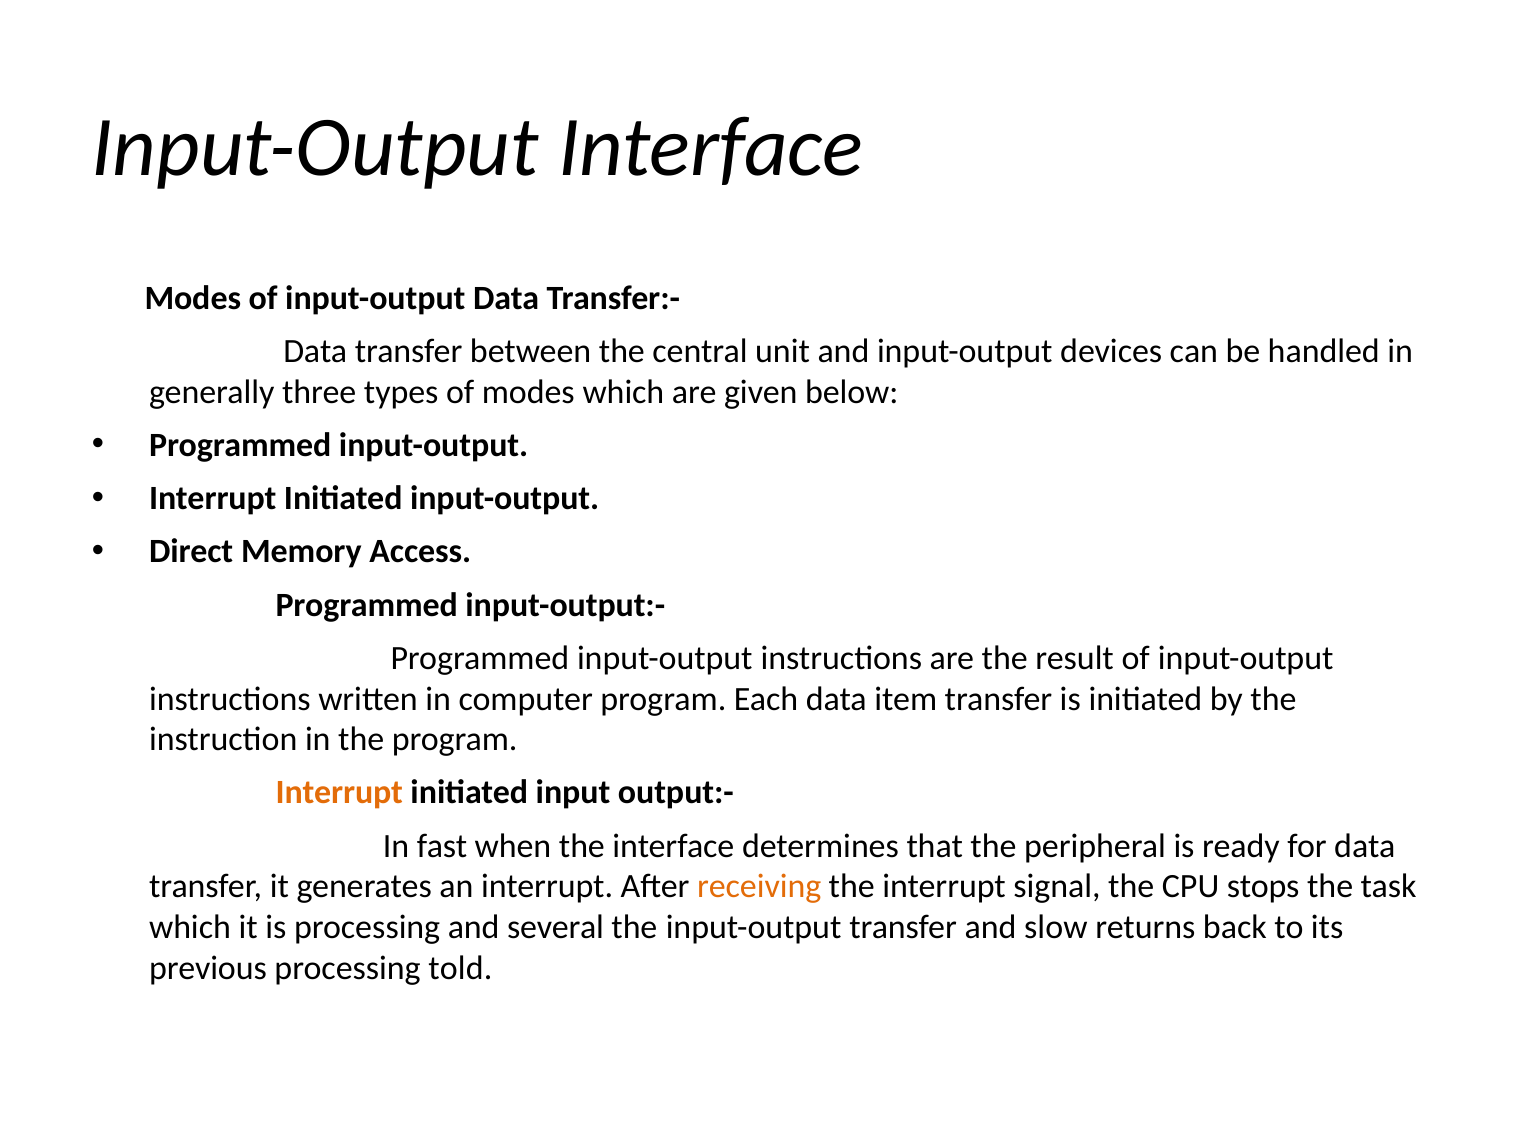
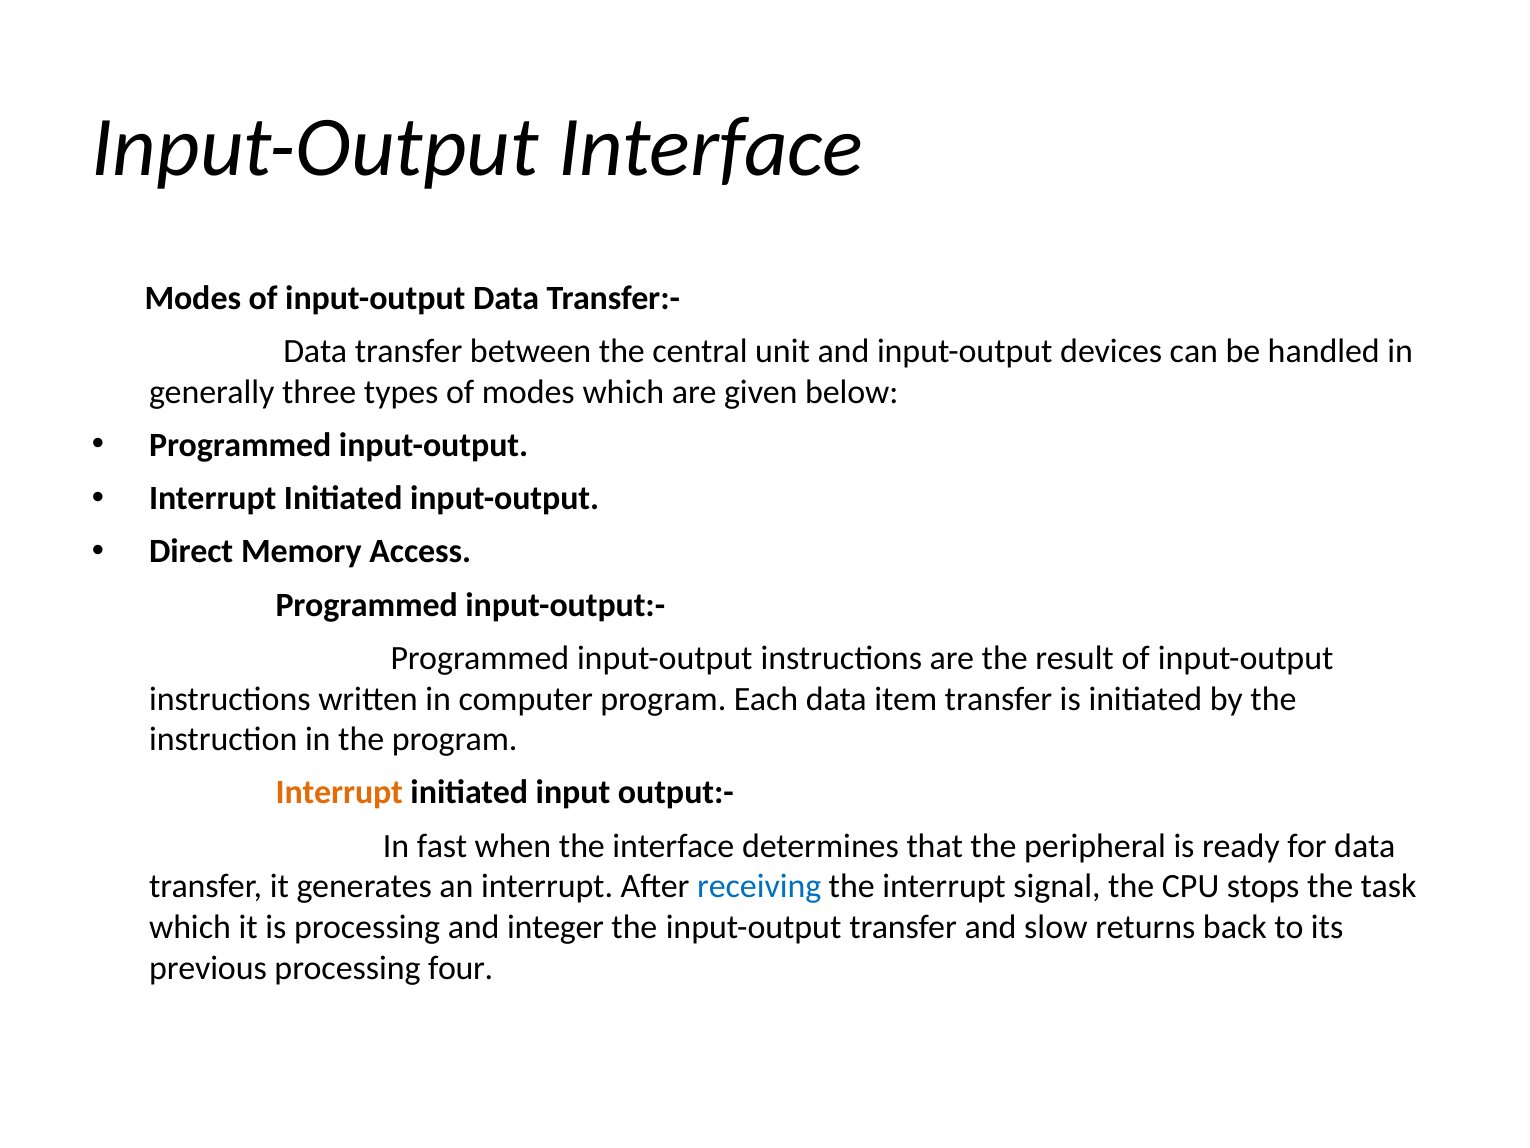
receiving colour: orange -> blue (759, 886)
several: several -> integer (556, 927)
told: told -> four (461, 968)
